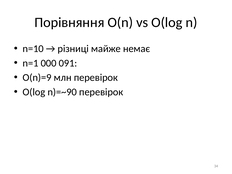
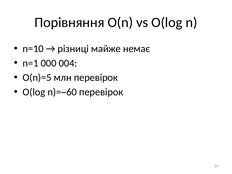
091: 091 -> 004 (68, 63)
O(n)=9: O(n)=9 -> O(n)=5 (37, 78)
n)=~90: n)=~90 -> n)=~60 (62, 92)
